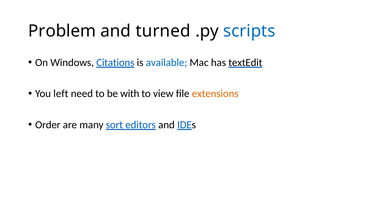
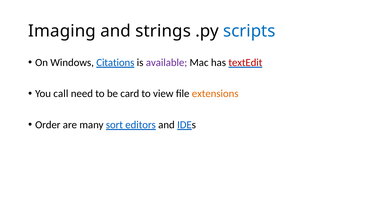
Problem: Problem -> Imaging (62, 31)
turned: turned -> strings (163, 31)
available colour: blue -> purple (167, 63)
textEdit colour: black -> red (245, 63)
left: left -> call (61, 94)
with: with -> card (130, 94)
